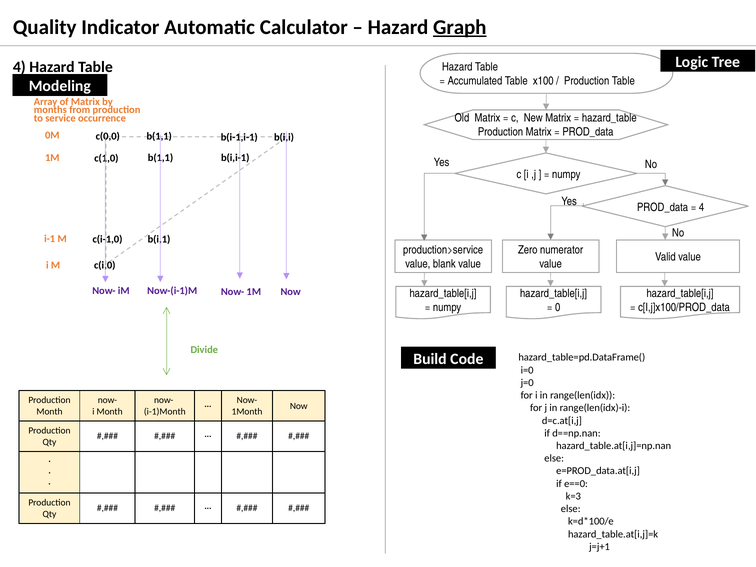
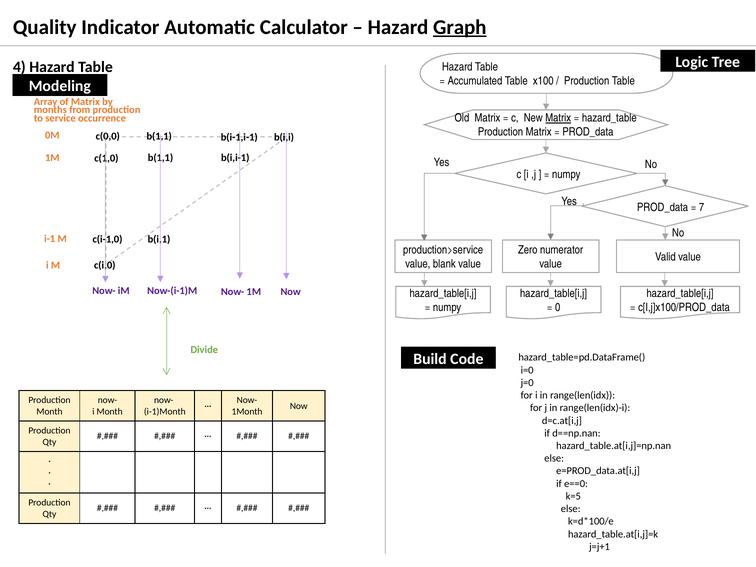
Matrix underline: none -> present (558, 118)
4: 4 -> 7 (702, 208)
k=3: k=3 -> k=5 (573, 496)
